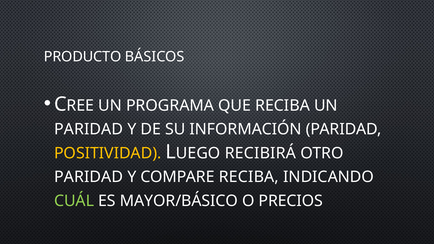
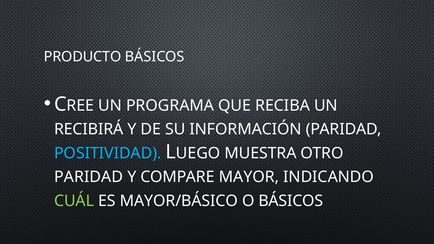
PARIDAD: PARIDAD -> RECIBIRÁ (89, 129)
POSITIVIDAD colour: yellow -> light blue (108, 153)
RECIBIRÁ: RECIBIRÁ -> MUESTRA (261, 153)
COMPARE RECIBA: RECIBA -> MAYOR (249, 177)
O PRECIOS: PRECIOS -> BÁSICOS (291, 201)
